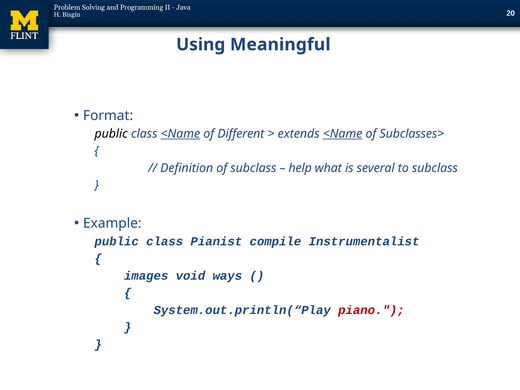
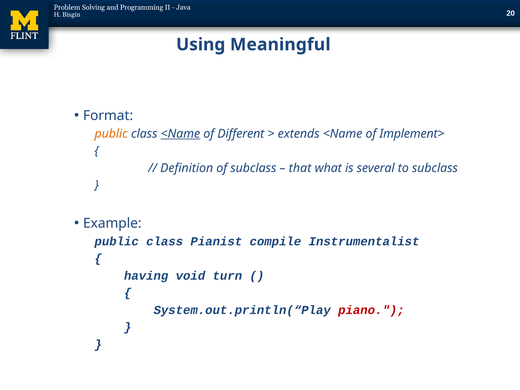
public colour: black -> orange (111, 134)
<Name underline: present -> none (343, 134)
Subclasses>: Subclasses> -> Implement> (412, 134)
help: help -> that (300, 168)
images: images -> having (146, 276)
ways: ways -> turn (227, 276)
